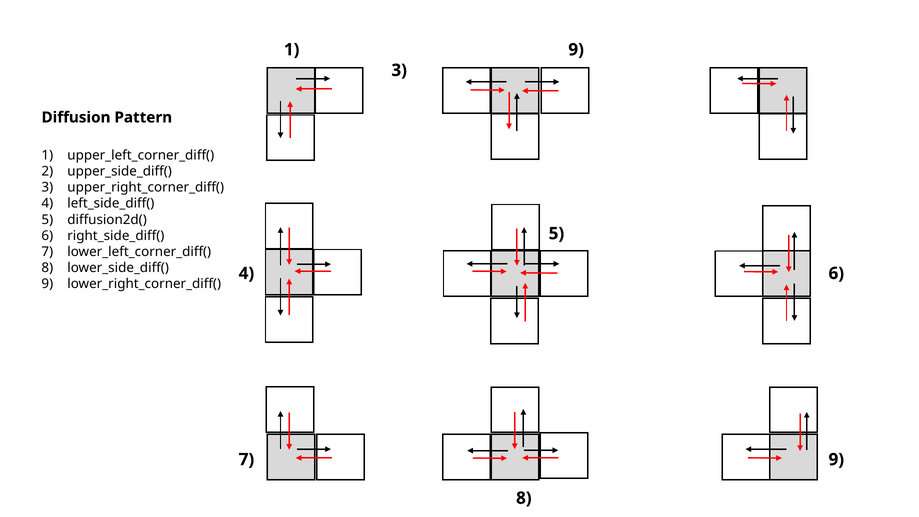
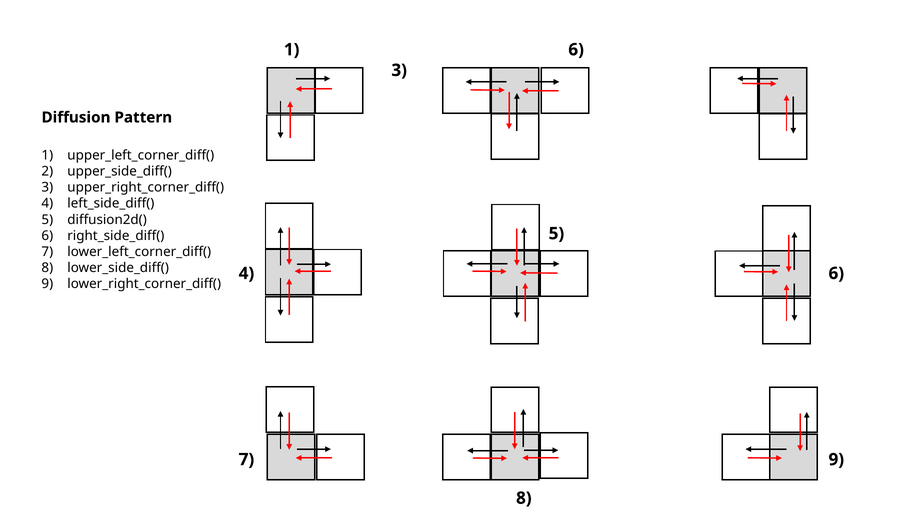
1 9: 9 -> 6 (576, 50)
